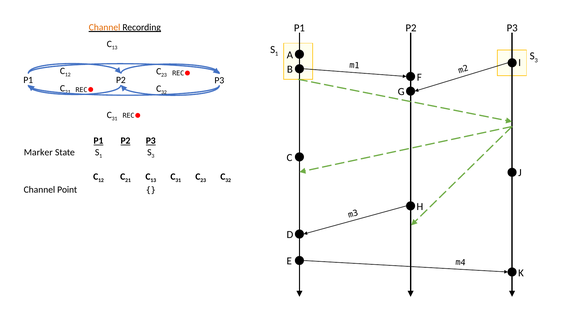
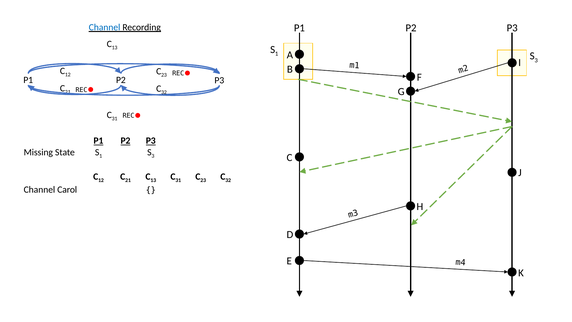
Channel colour: orange -> blue (105, 27)
Marker: Marker -> Missing (38, 152)
Point: Point -> Carol (67, 190)
